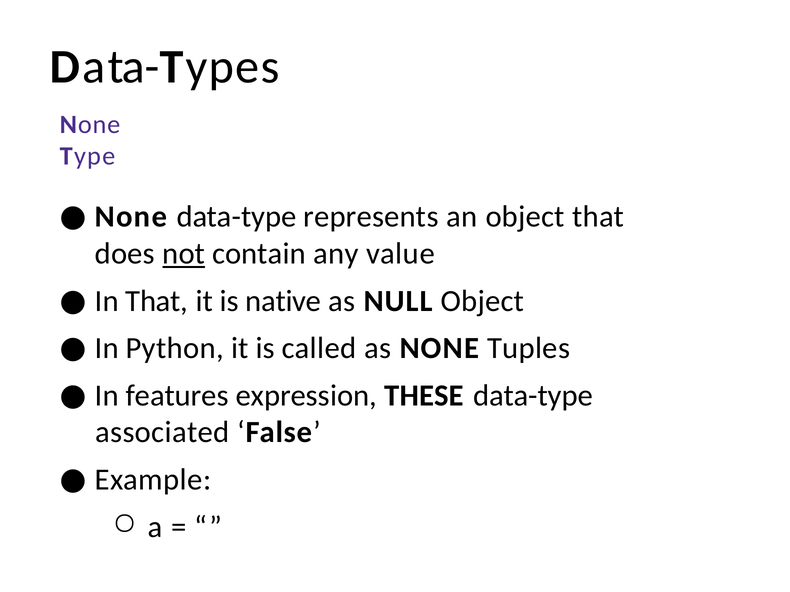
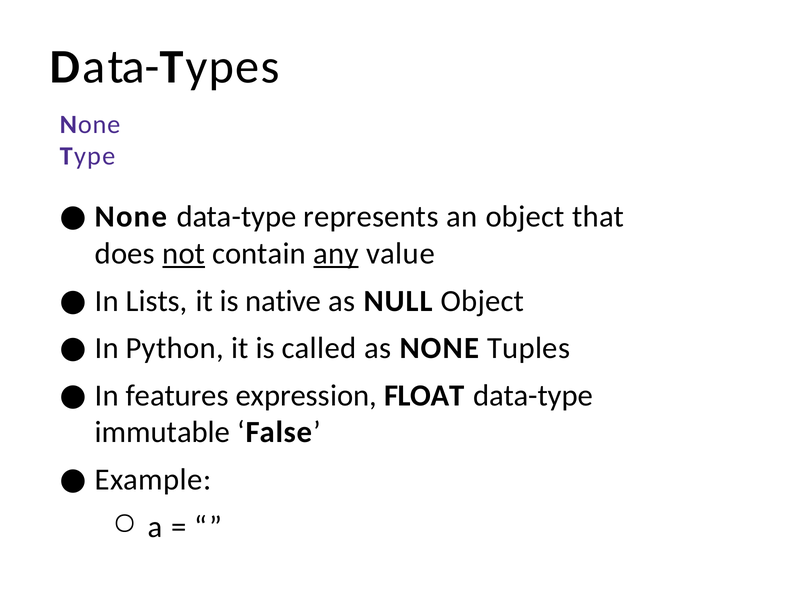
any underline: none -> present (336, 254)
In That: That -> Lists (157, 301)
THESE: THESE -> FLOAT (424, 396)
associated: associated -> immutable (162, 433)
